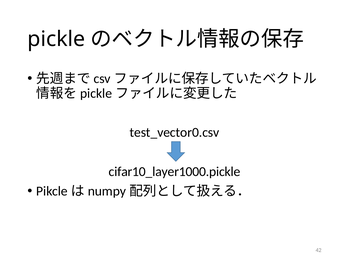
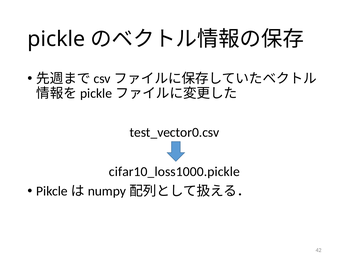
cifar10_layer1000.pickle: cifar10_layer1000.pickle -> cifar10_loss1000.pickle (174, 171)
